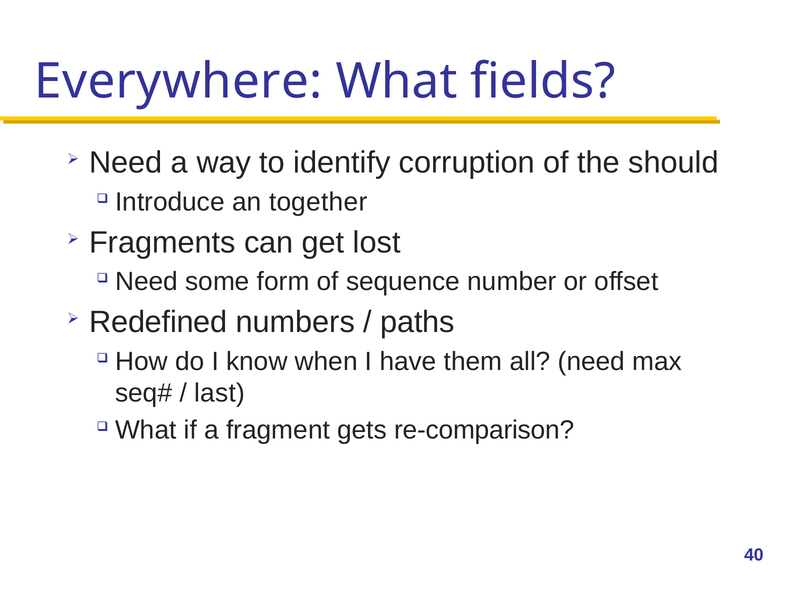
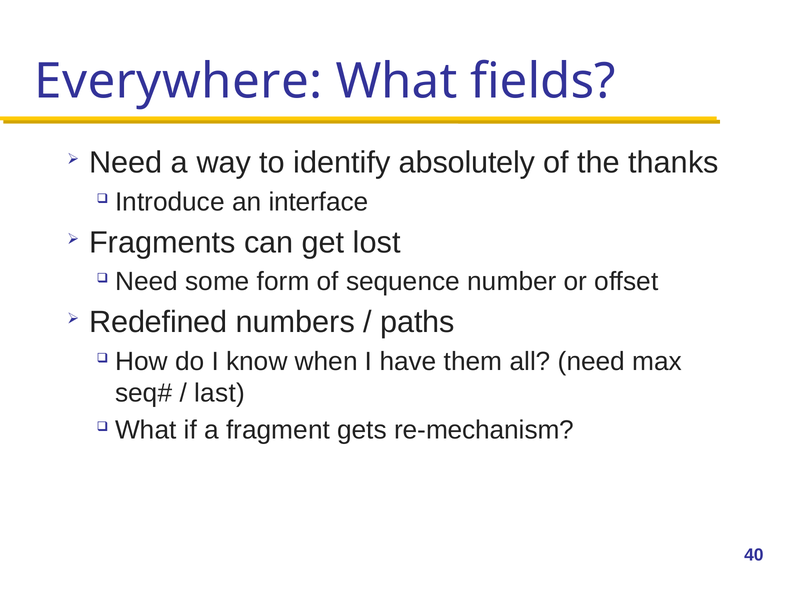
corruption: corruption -> absolutely (467, 163)
should: should -> thanks (674, 163)
together: together -> interface (318, 202)
re-comparison: re-comparison -> re-mechanism (484, 430)
